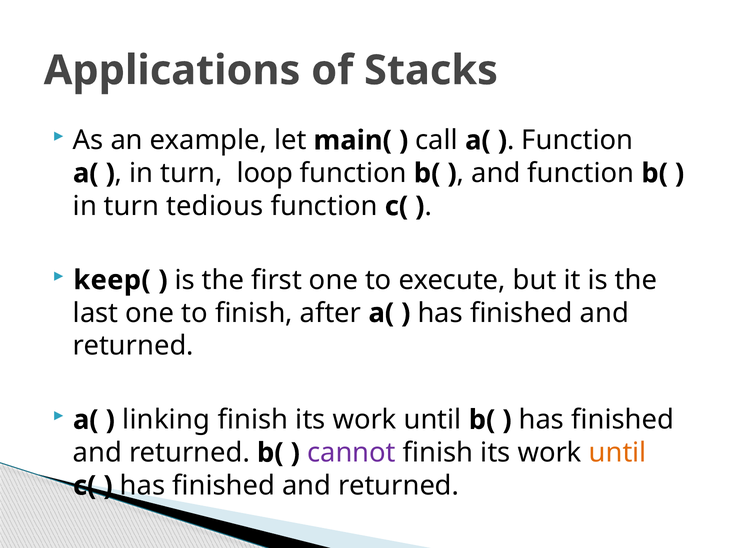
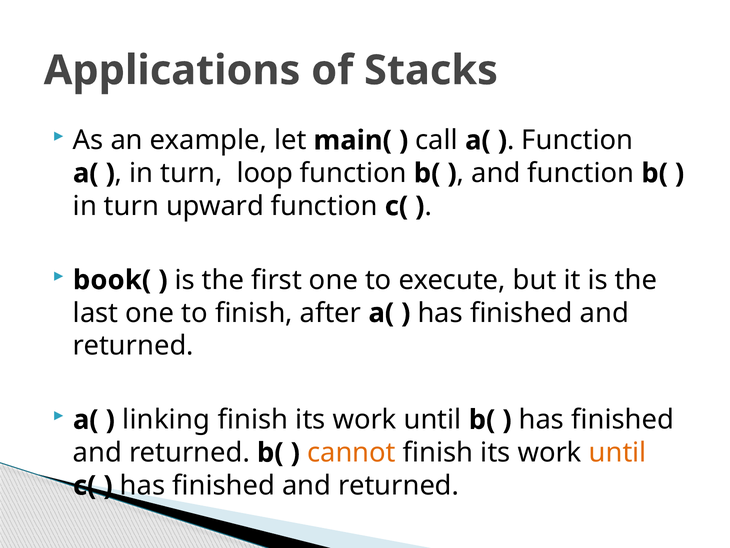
tedious: tedious -> upward (215, 206)
keep(: keep( -> book( (112, 280)
cannot colour: purple -> orange (351, 452)
